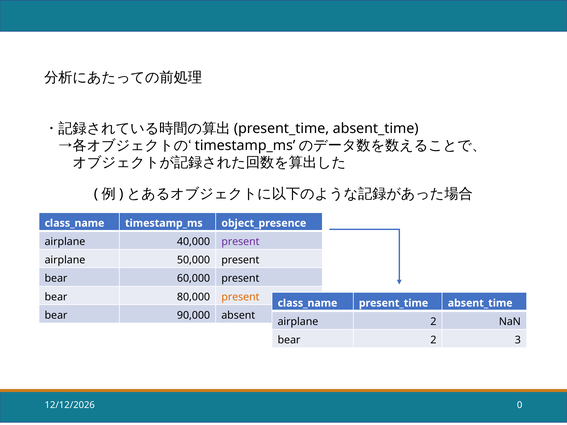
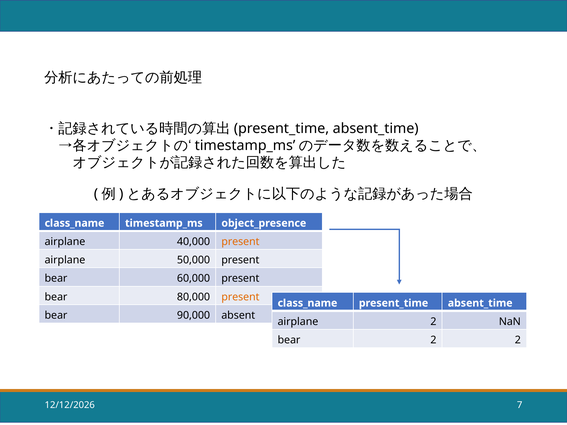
present colour: purple -> orange (240, 242)
2 3: 3 -> 2 (518, 340)
0: 0 -> 7 (520, 405)
